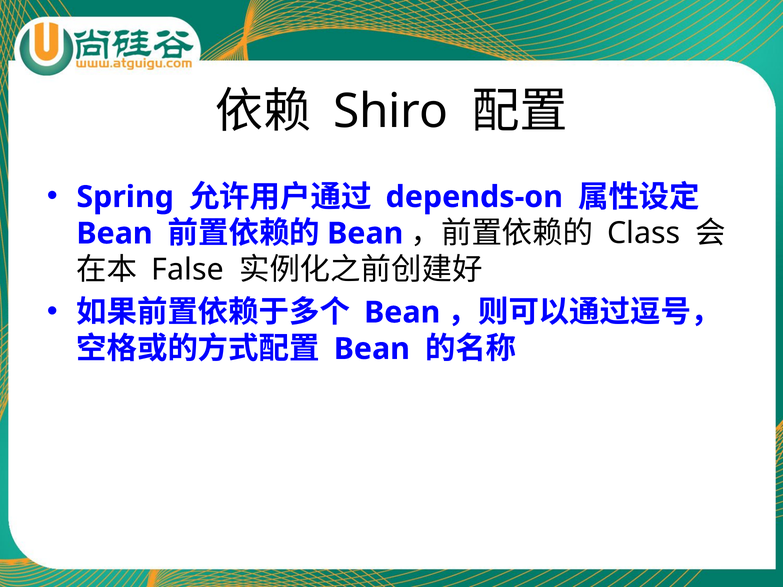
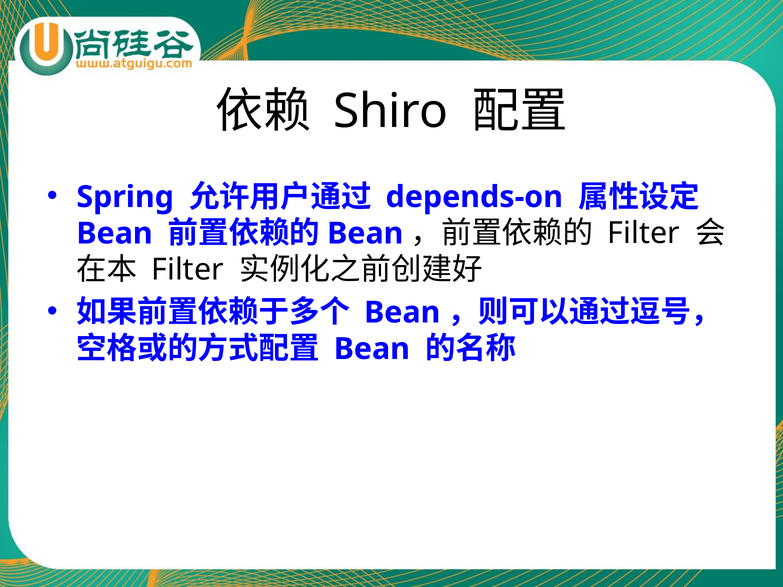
Class: Class -> Filter (644, 234)
False: False -> Filter (188, 270)
